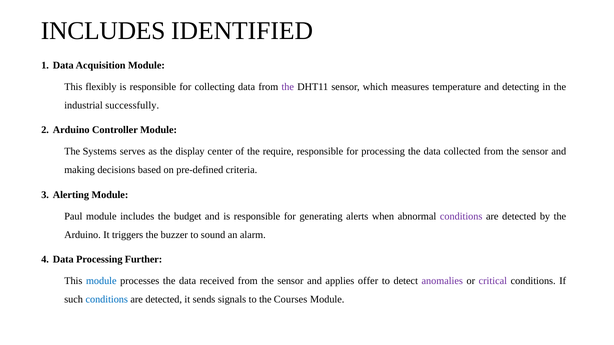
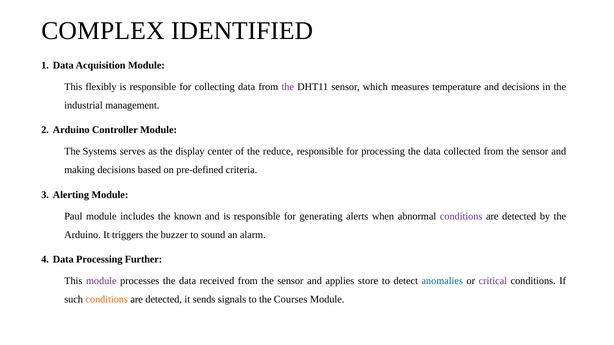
INCLUDES: INCLUDES -> COMPLEX (103, 31)
and detecting: detecting -> decisions (521, 87)
successfully: successfully -> management (132, 105)
require: require -> reduce (278, 152)
budget: budget -> known (188, 217)
module colour: blue -> purple (101, 281)
offer: offer -> store (368, 281)
anomalies colour: purple -> blue (442, 281)
conditions colour: blue -> orange (107, 300)
